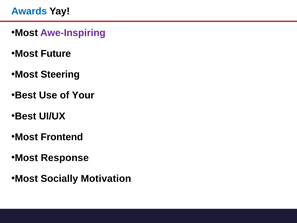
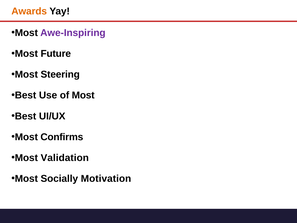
Awards colour: blue -> orange (29, 11)
of Your: Your -> Most (83, 95)
Frontend: Frontend -> Confirms (62, 137)
Response: Response -> Validation (65, 158)
